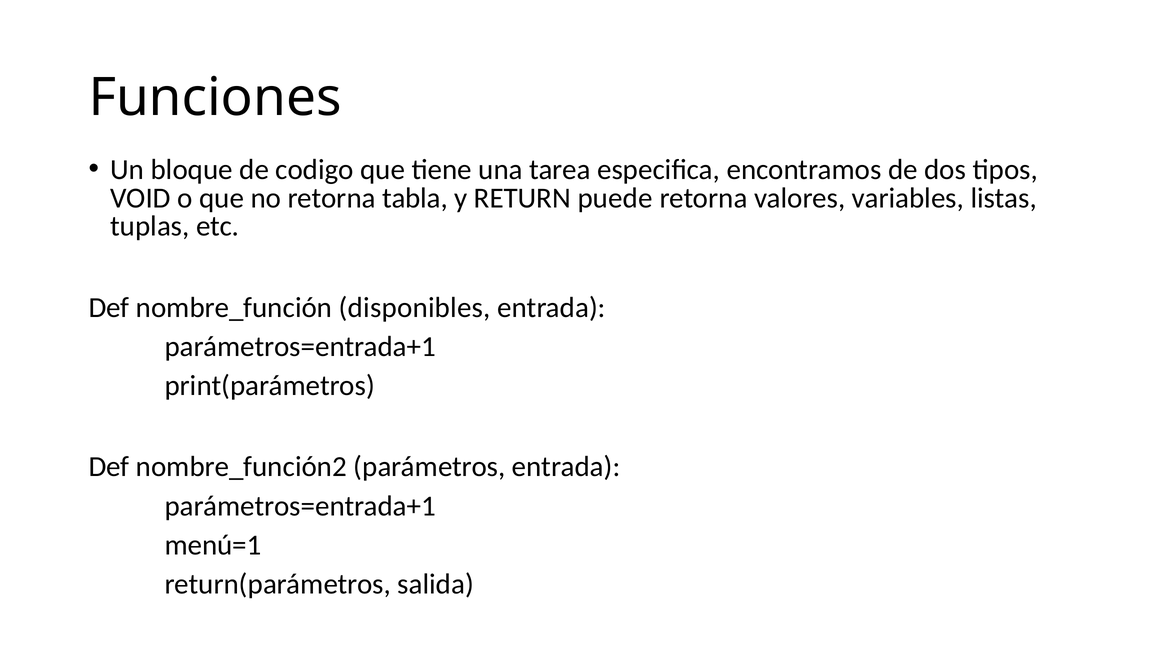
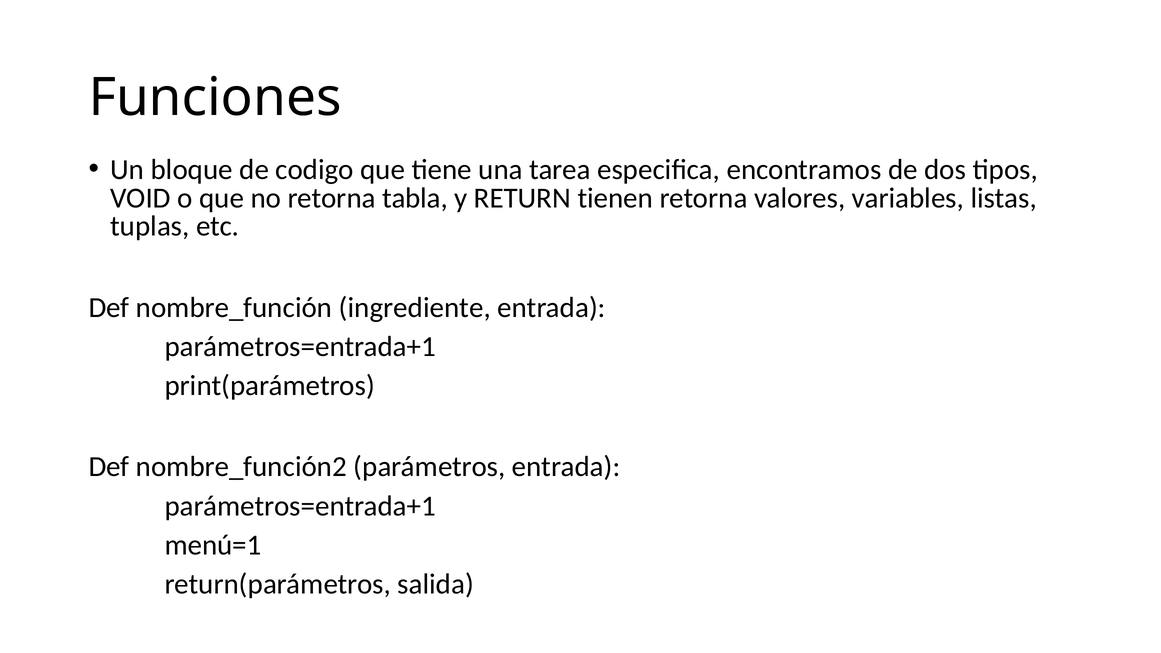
puede: puede -> tienen (615, 198)
disponibles: disponibles -> ingrediente (415, 307)
